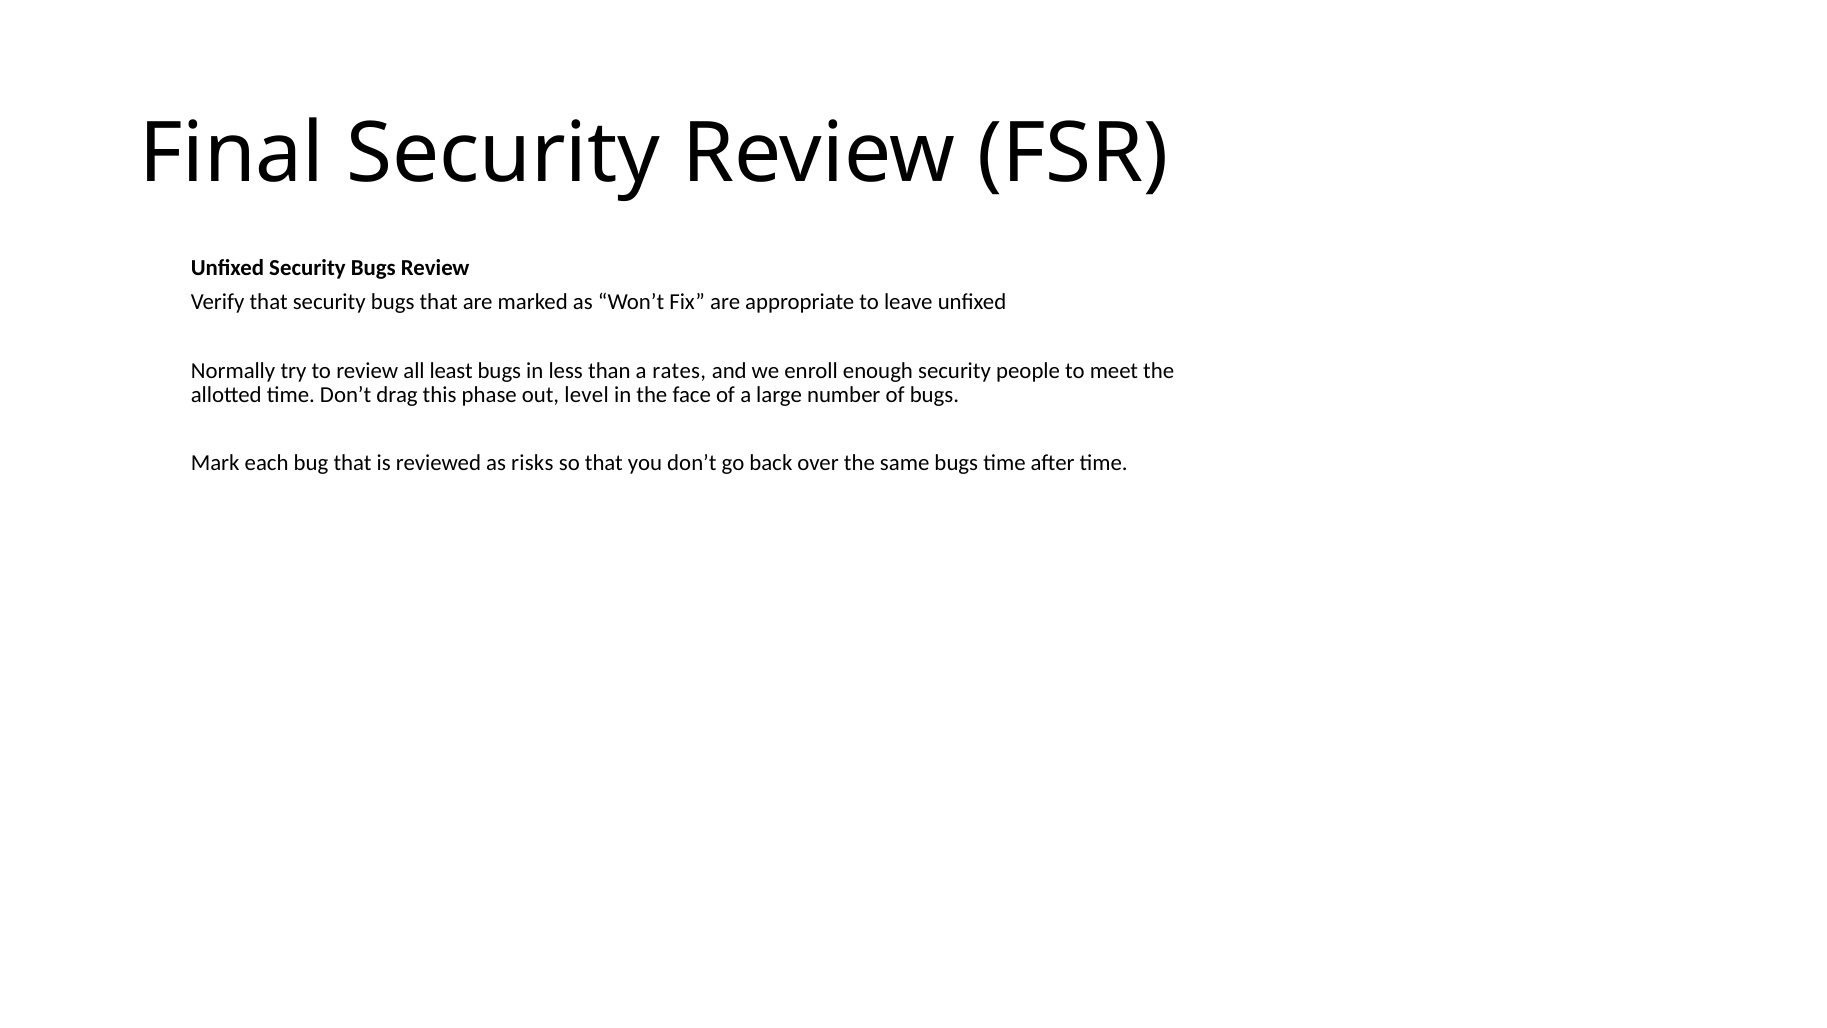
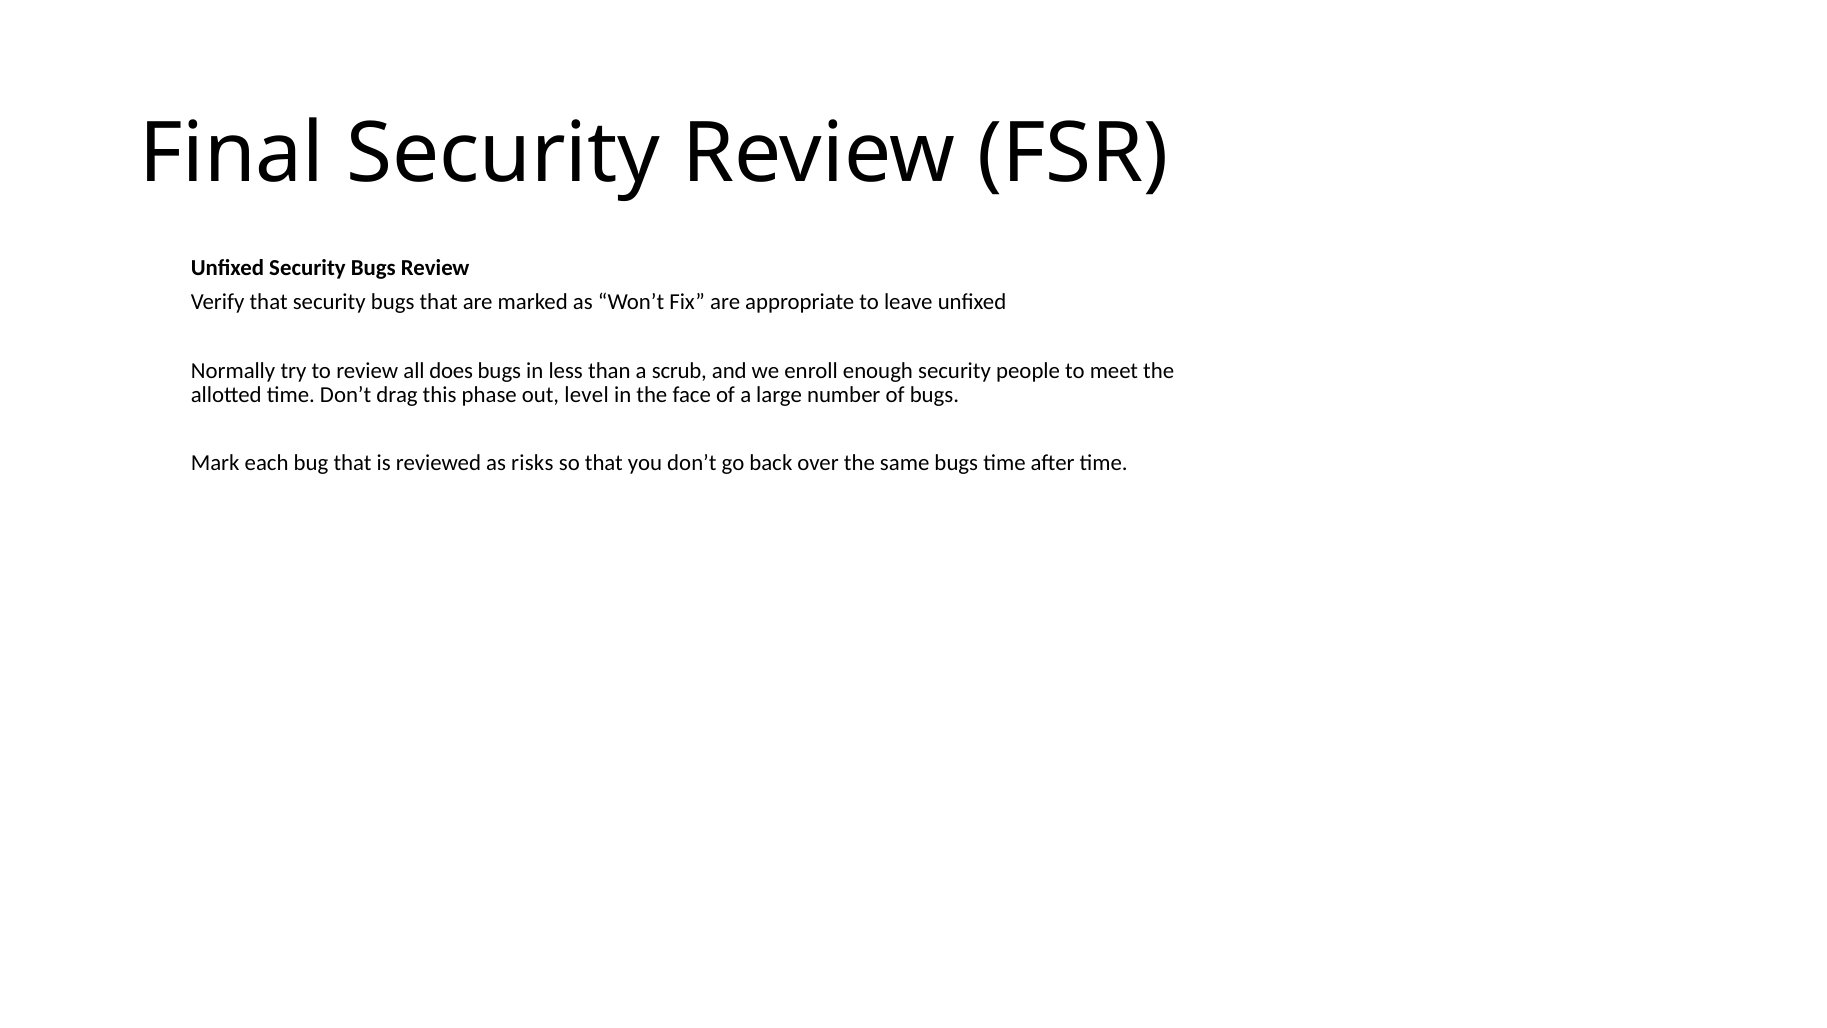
least: least -> does (451, 370)
rates: rates -> scrub (679, 370)
